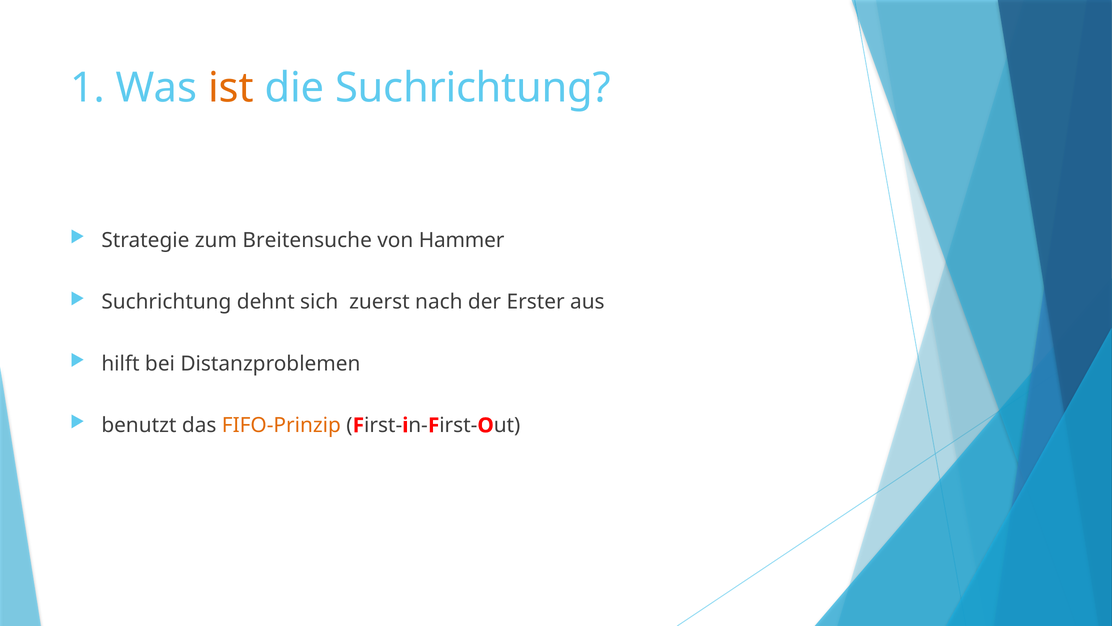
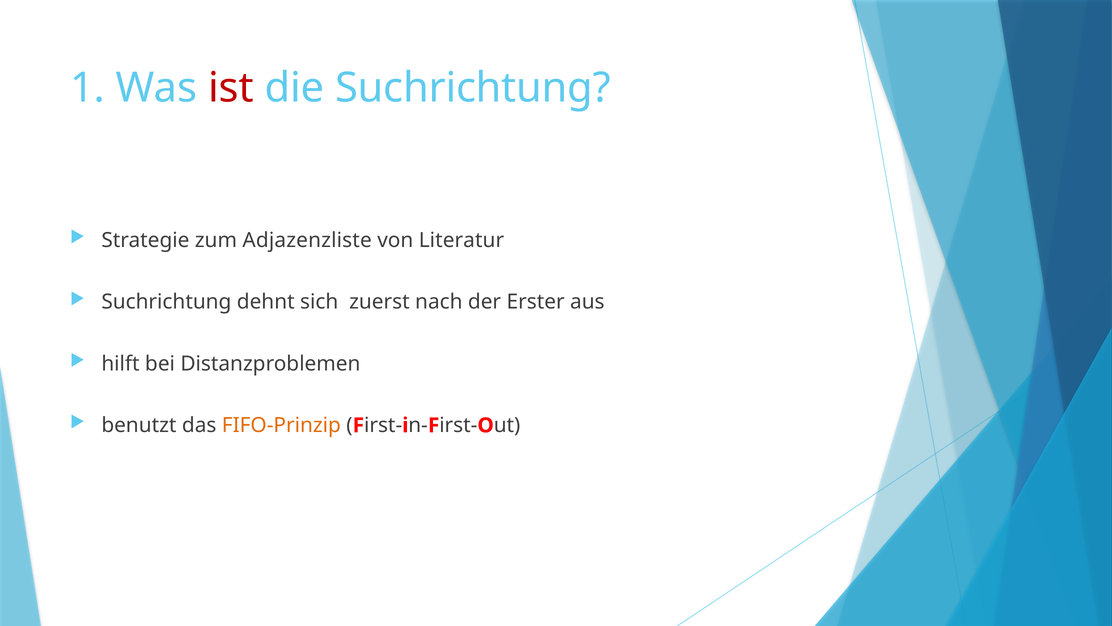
ist colour: orange -> red (231, 88)
Breitensuche: Breitensuche -> Adjazenzliste (307, 240)
Hammer: Hammer -> Literatur (461, 240)
